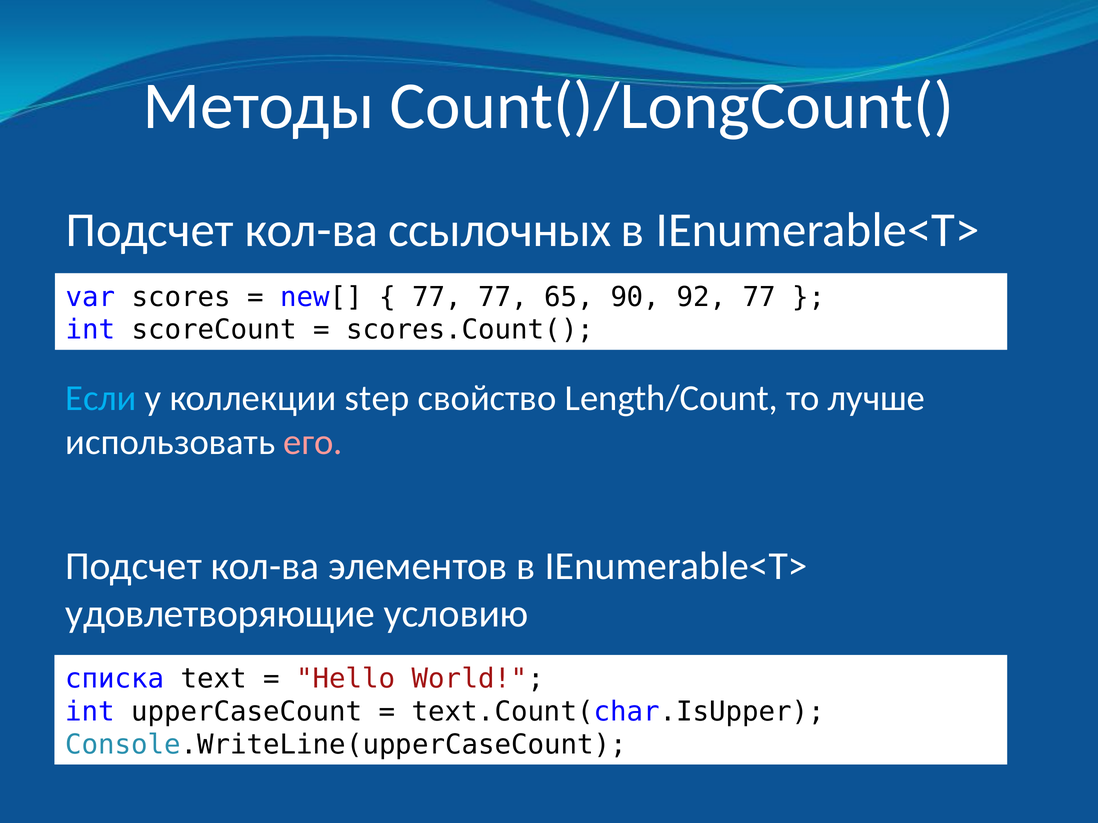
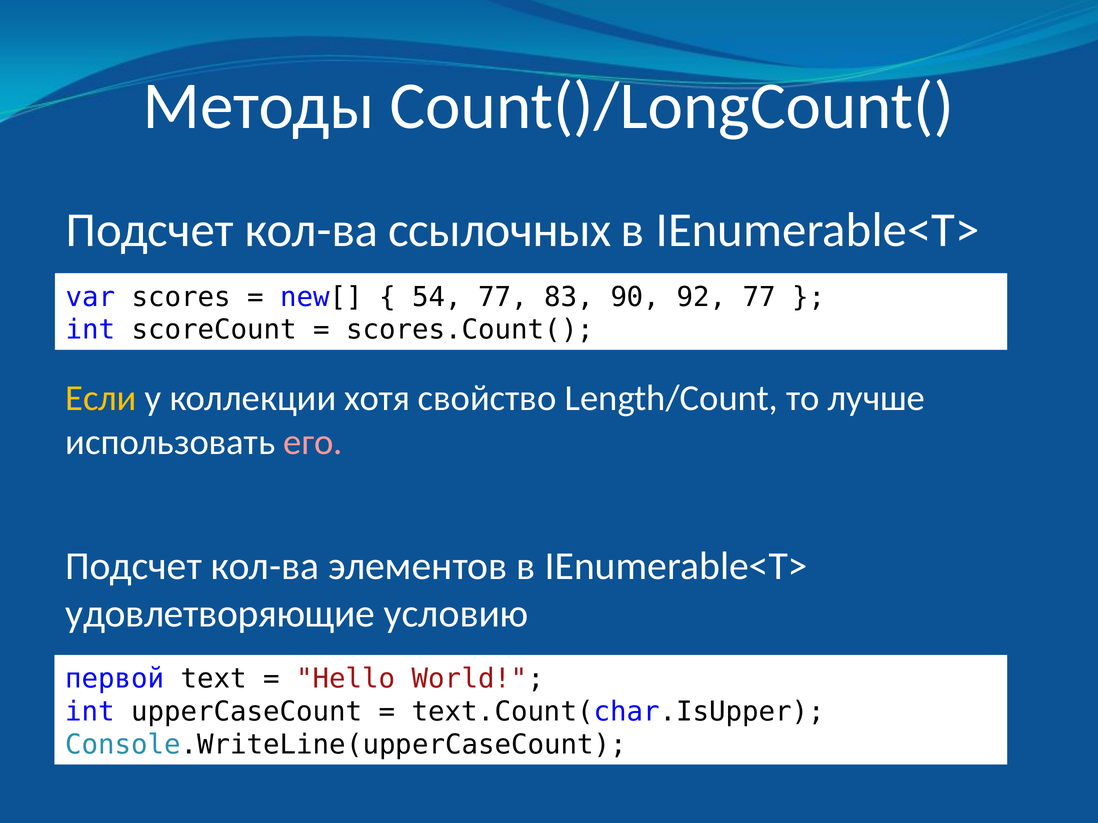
77: 77 -> 54 (437, 297)
65: 65 -> 83 (569, 297)
Если colour: light blue -> yellow (101, 399)
step: step -> хотя (377, 399)
списка: списка -> первой (115, 679)
